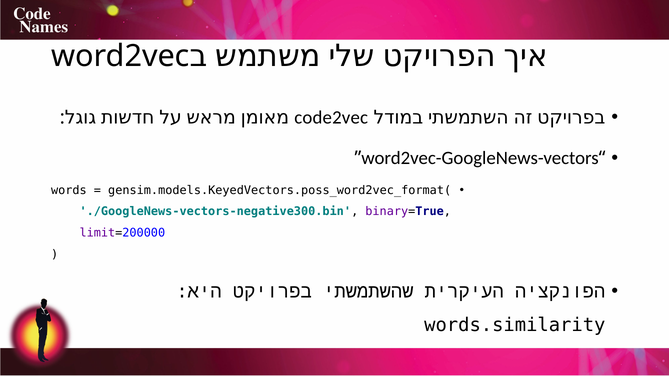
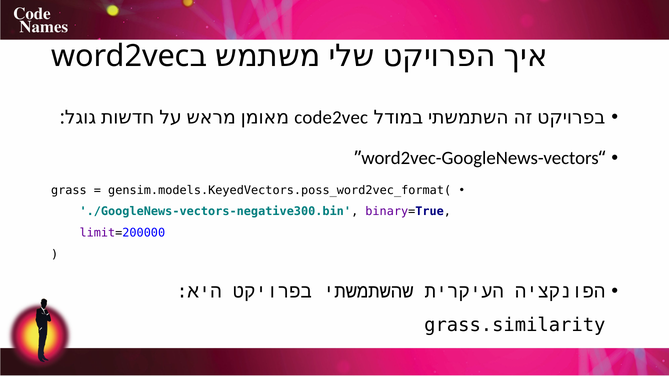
words: words -> grass (69, 190)
words.similarity: words.similarity -> grass.similarity (515, 325)
